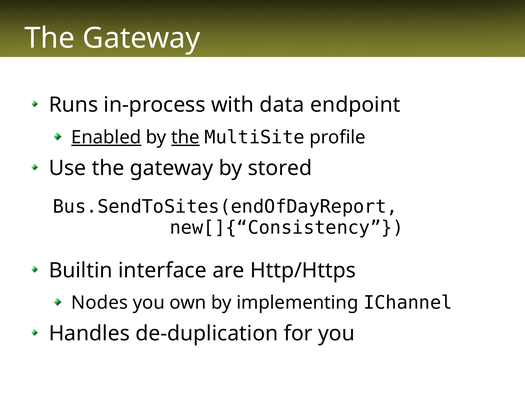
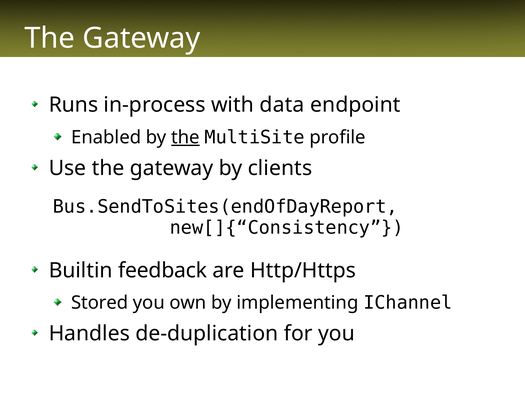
Enabled underline: present -> none (106, 137)
stored: stored -> clients (280, 168)
interface: interface -> feedback (163, 270)
Nodes: Nodes -> Stored (100, 303)
